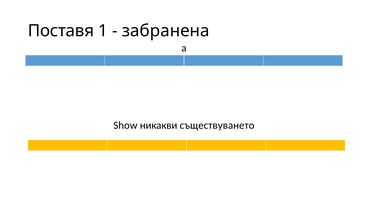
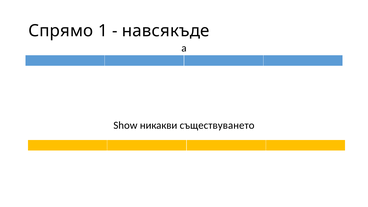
Поставя: Поставя -> Спрямо (61, 31)
забранена: забранена -> навсякъде (166, 31)
